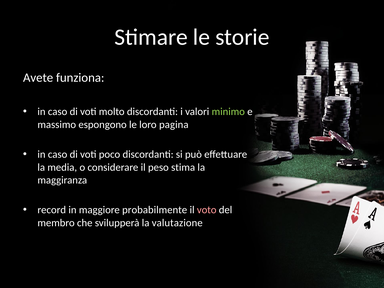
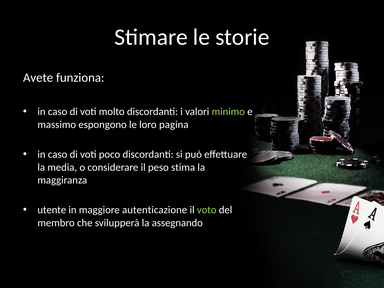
record: record -> utente (52, 210)
probabilmente: probabilmente -> autenticazione (155, 210)
voto colour: pink -> light green (207, 210)
valutazione: valutazione -> assegnando (177, 223)
